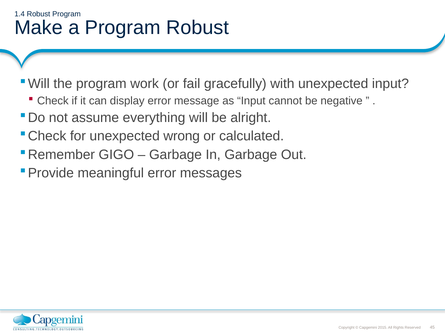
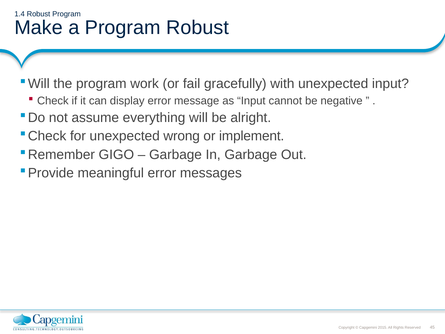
calculated: calculated -> implement (252, 136)
